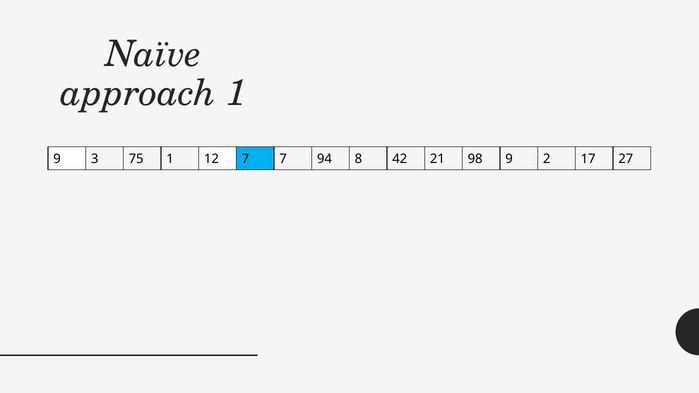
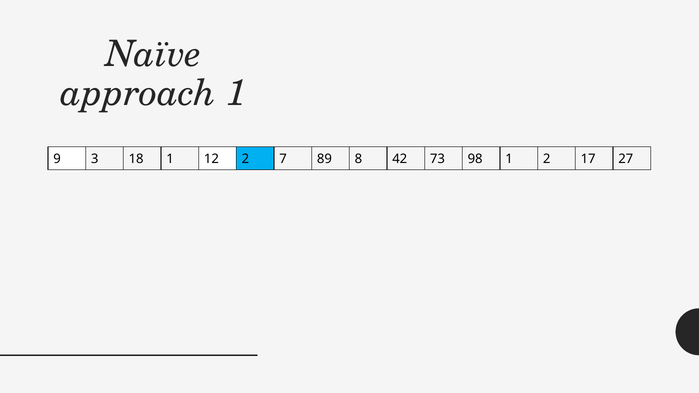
75: 75 -> 18 (136, 159)
12 7: 7 -> 2 (245, 159)
94: 94 -> 89 (324, 159)
21: 21 -> 73 (437, 159)
98 9: 9 -> 1 (509, 159)
